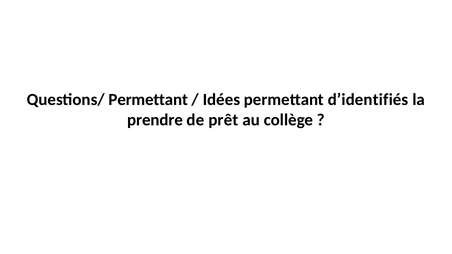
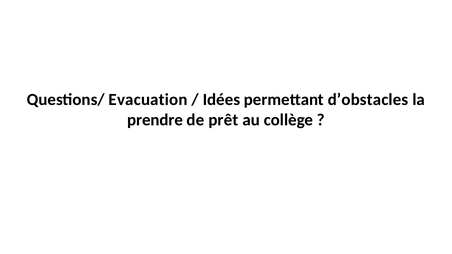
Questions/ Permettant: Permettant -> Evacuation (148, 100)
d’identifiés: d’identifiés -> d’obstacles (368, 100)
